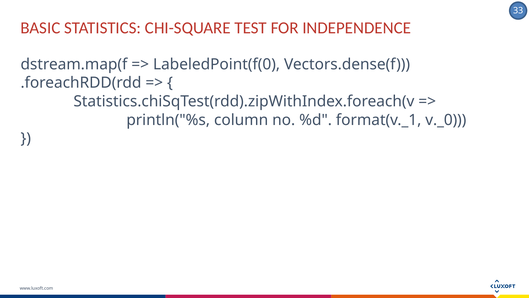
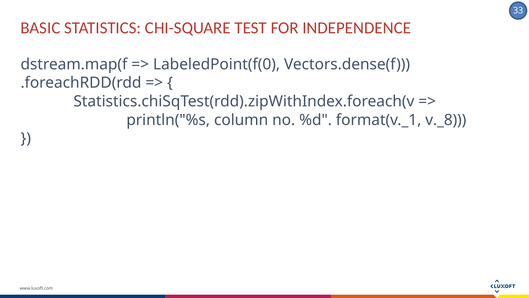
v._0: v._0 -> v._8 (446, 120)
